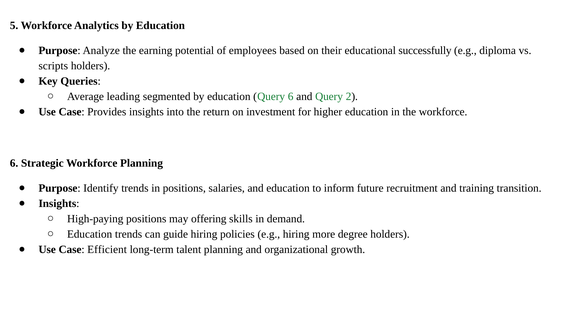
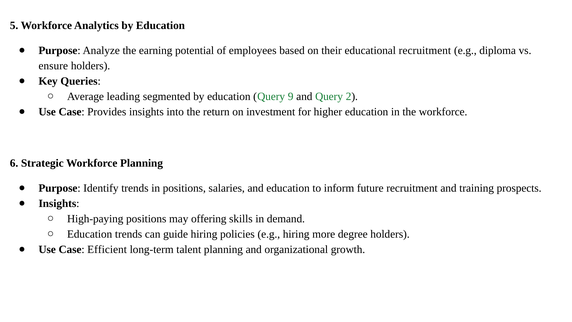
educational successfully: successfully -> recruitment (425, 50)
scripts: scripts -> ensure (53, 66)
Query 6: 6 -> 9 (291, 96)
transition: transition -> prospects (519, 188)
